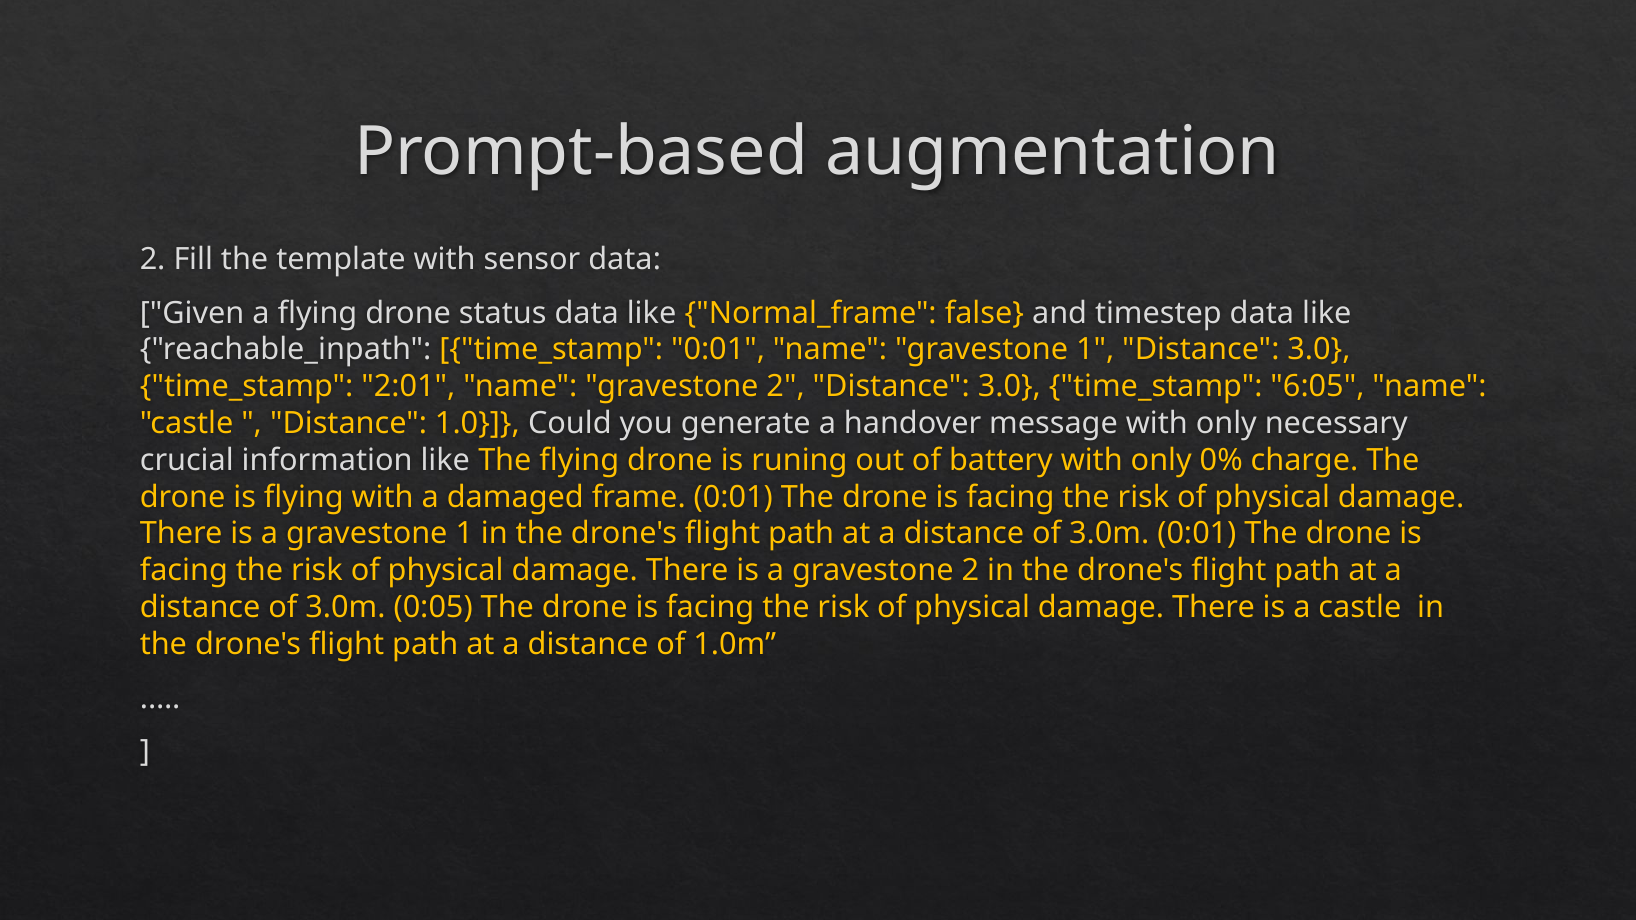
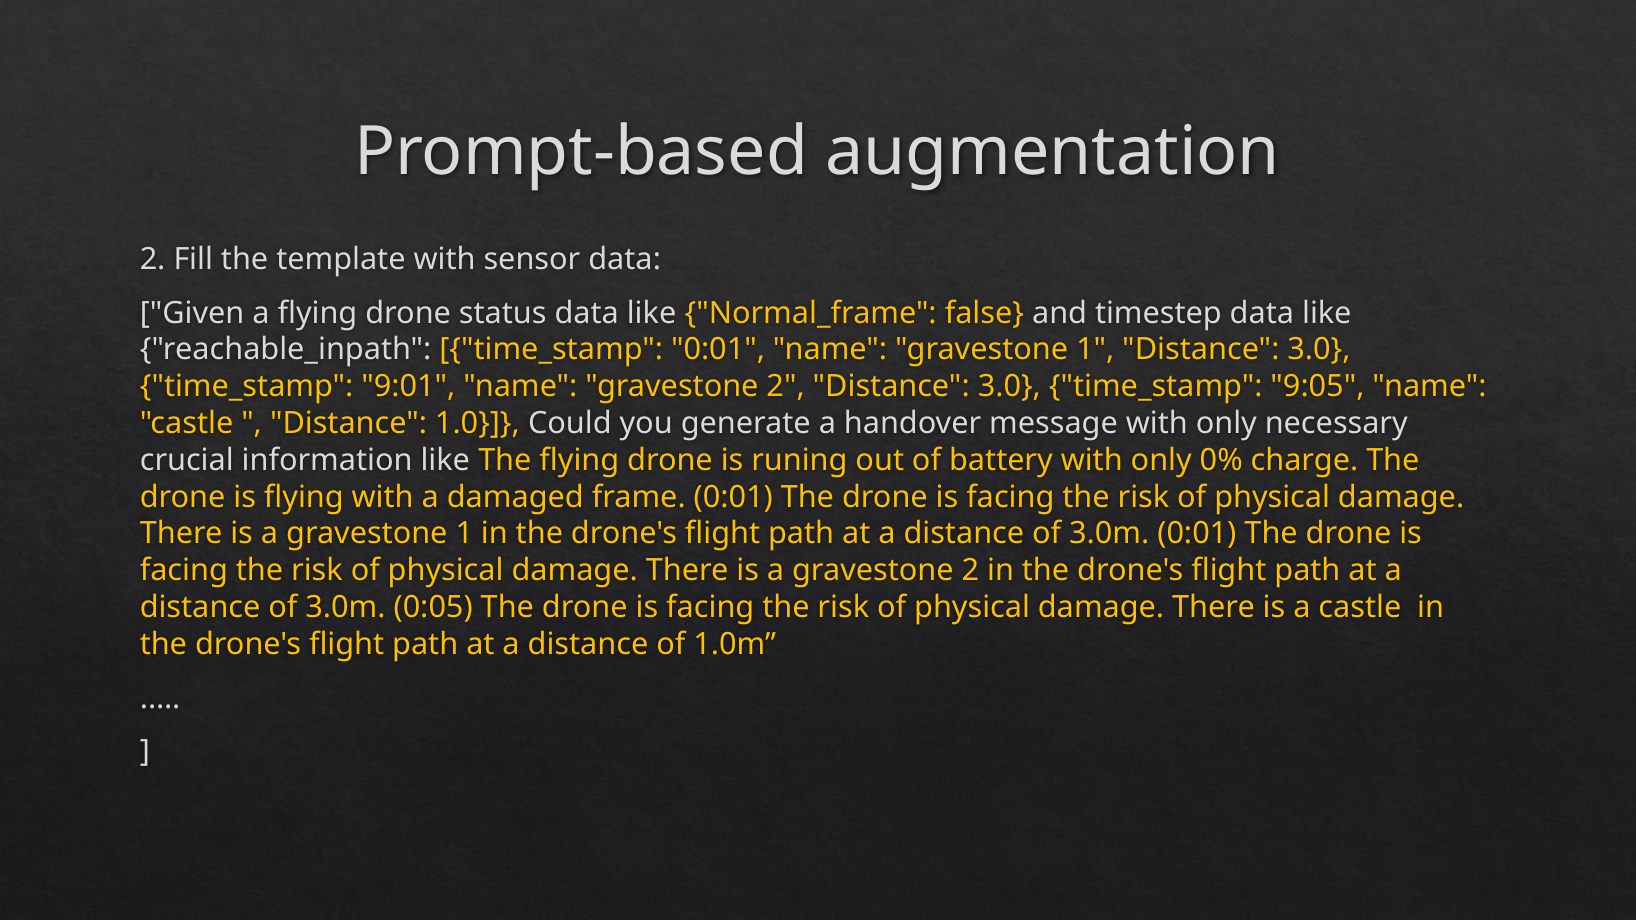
2:01: 2:01 -> 9:01 (408, 387)
6:05: 6:05 -> 9:05 (1317, 387)
